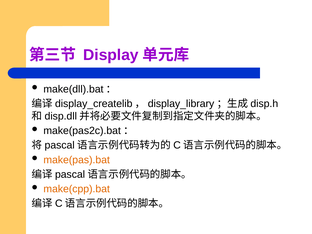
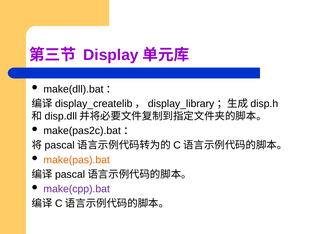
make(cpp).bat colour: orange -> purple (77, 189)
